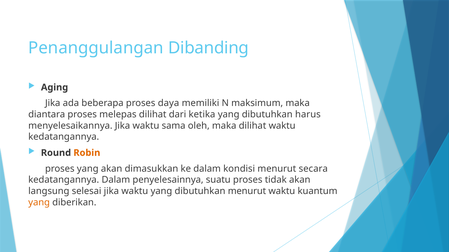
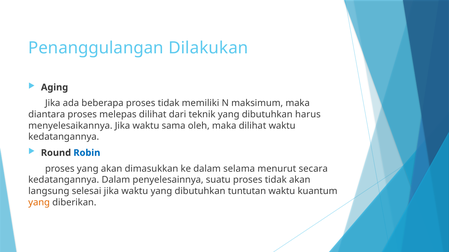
Dibanding: Dibanding -> Dilakukan (208, 48)
beberapa proses daya: daya -> tidak (169, 103)
ketika: ketika -> teknik (202, 115)
Robin colour: orange -> blue (87, 153)
kondisi: kondisi -> selama (239, 169)
dibutuhkan menurut: menurut -> tuntutan (247, 192)
